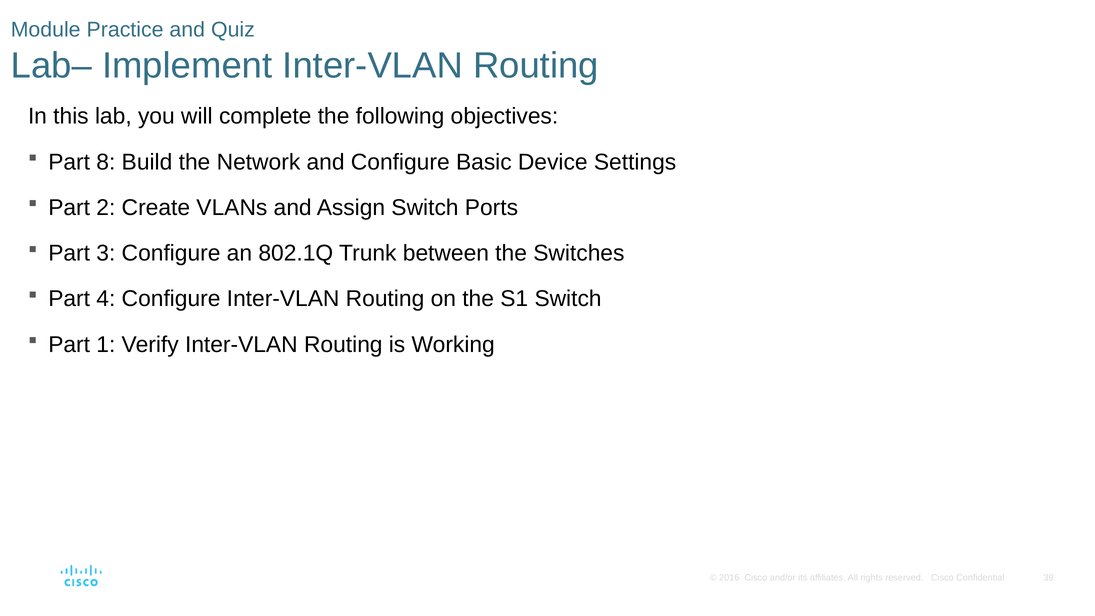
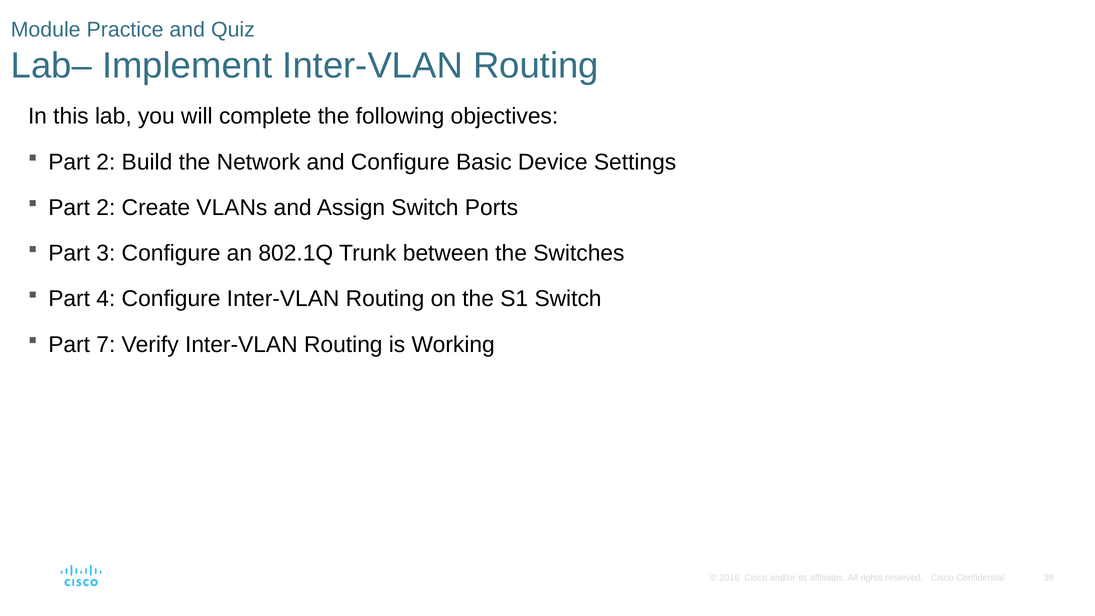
8: 8 -> 2 (106, 162)
1: 1 -> 7 (106, 345)
